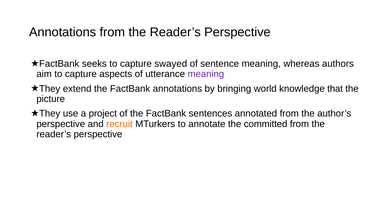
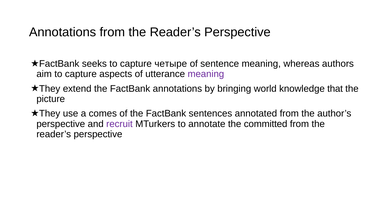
swayed: swayed -> четыре (171, 64)
project: project -> comes (103, 113)
recruit colour: orange -> purple (119, 123)
